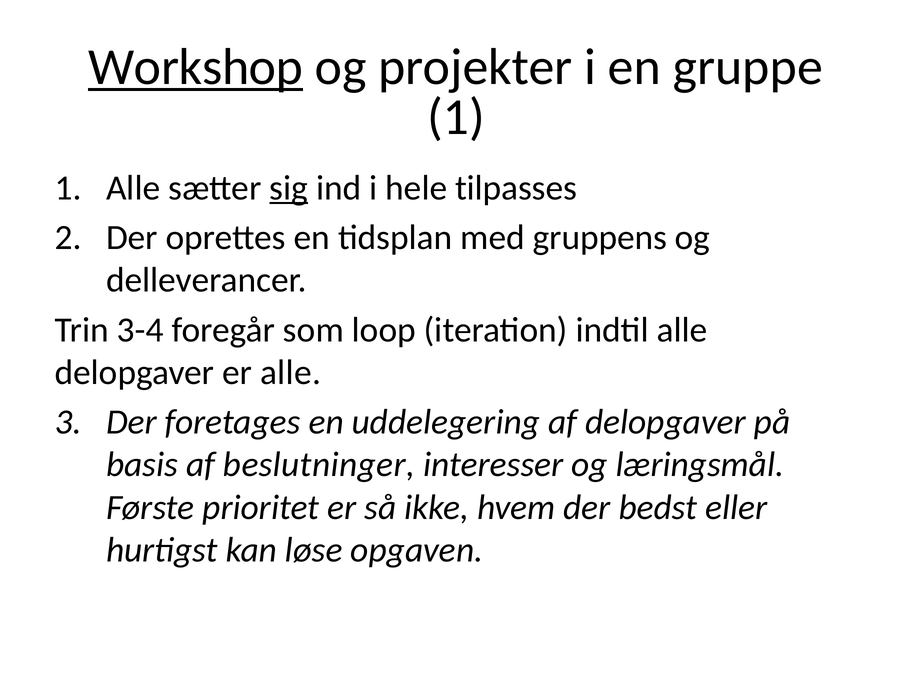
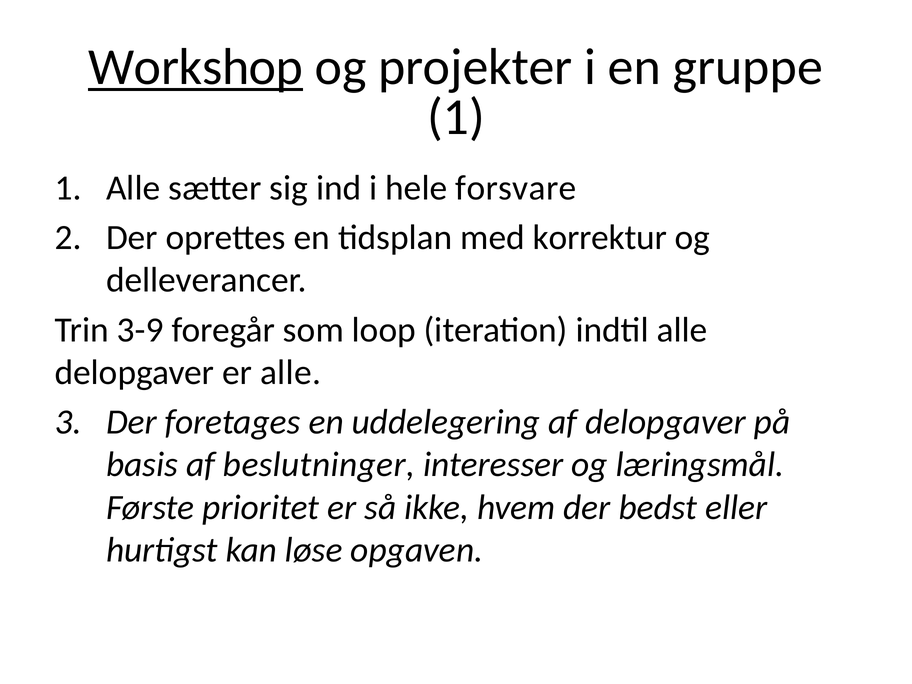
sig underline: present -> none (289, 188)
tilpasses: tilpasses -> forsvare (516, 188)
gruppens: gruppens -> korrektur (600, 238)
3-4: 3-4 -> 3-9 (140, 330)
